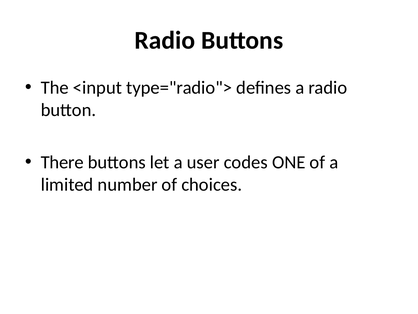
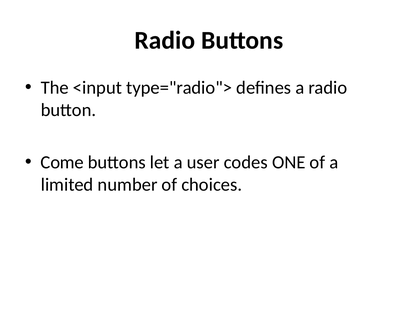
There: There -> Come (62, 162)
